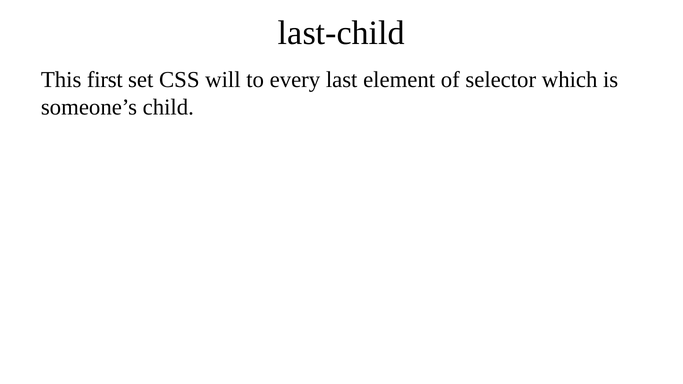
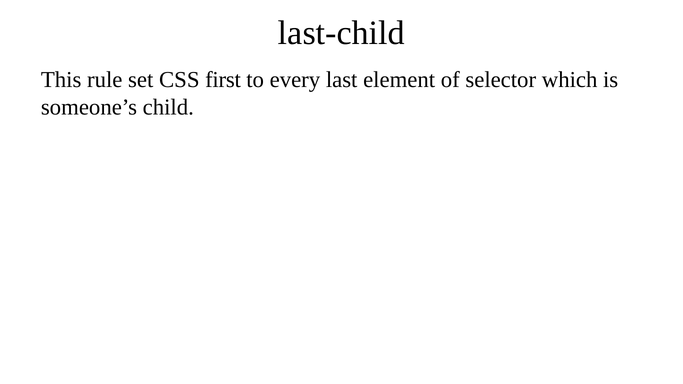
first: first -> rule (105, 80)
will: will -> first (223, 80)
